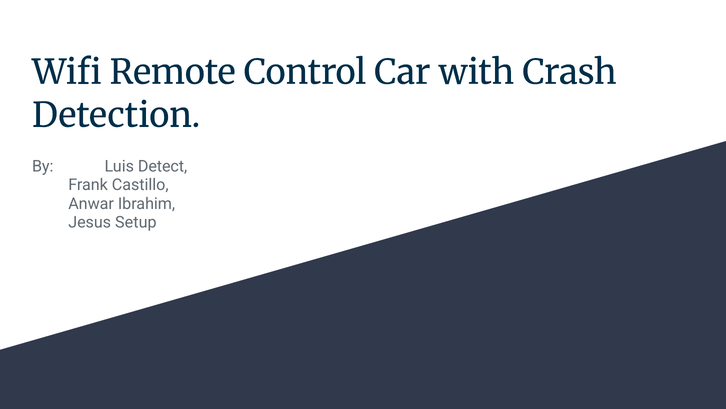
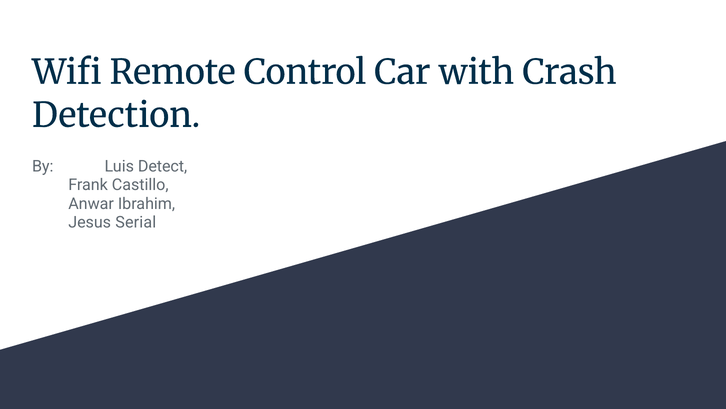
Setup: Setup -> Serial (136, 222)
